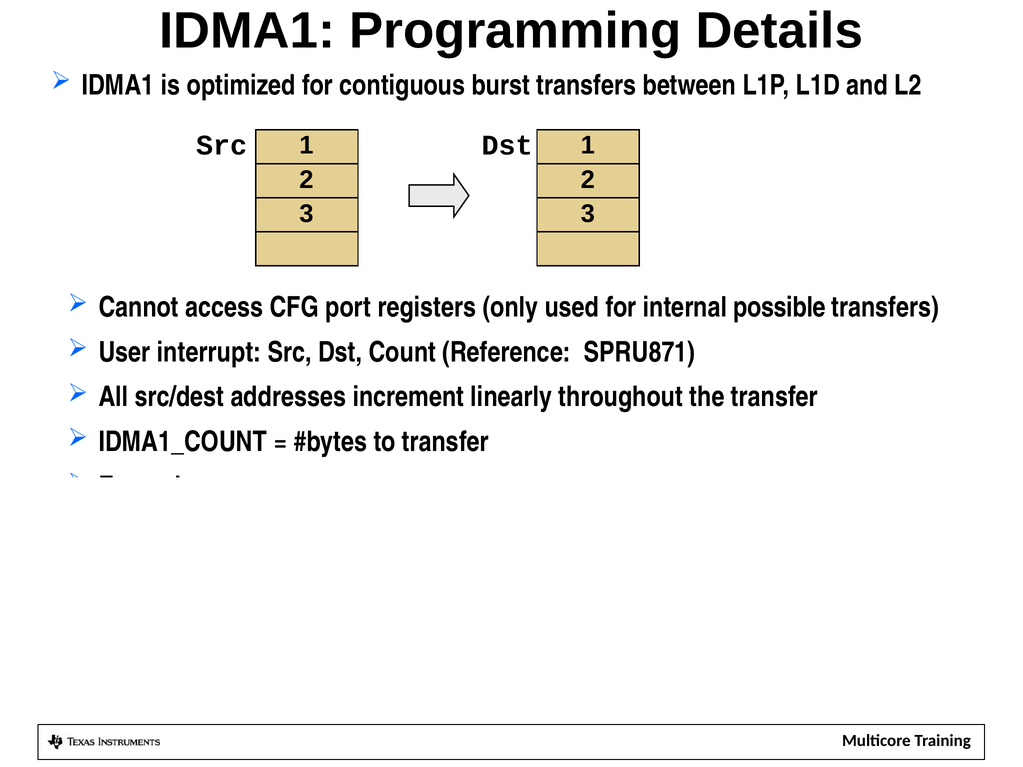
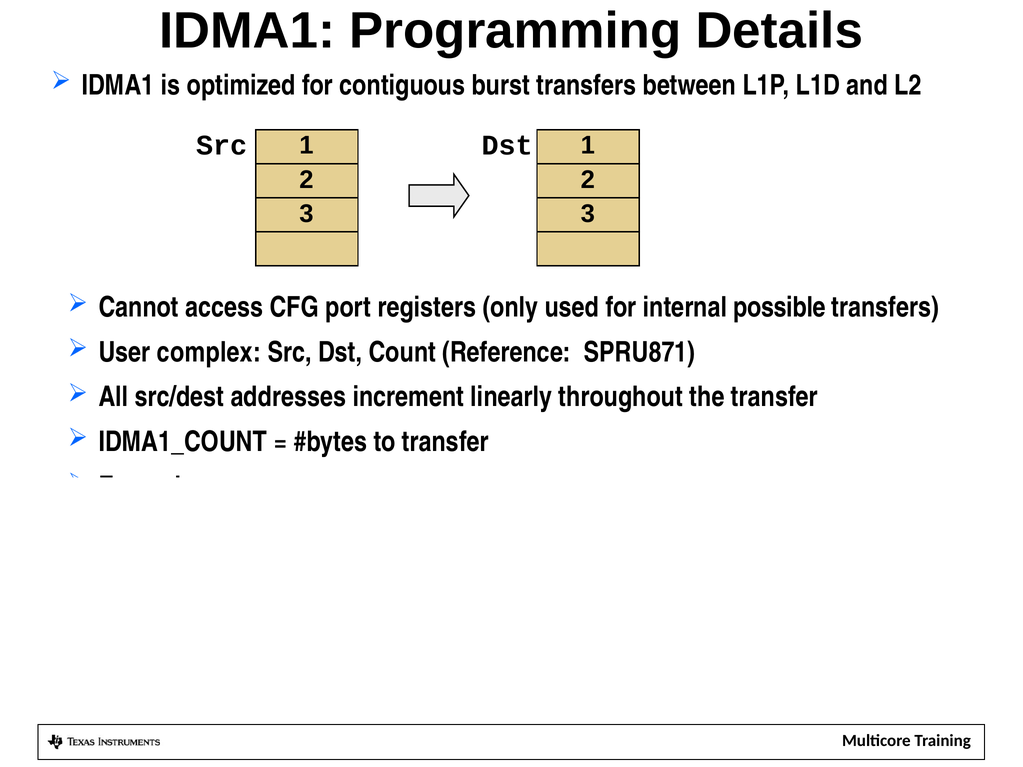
interrupt: interrupt -> complex (209, 352)
